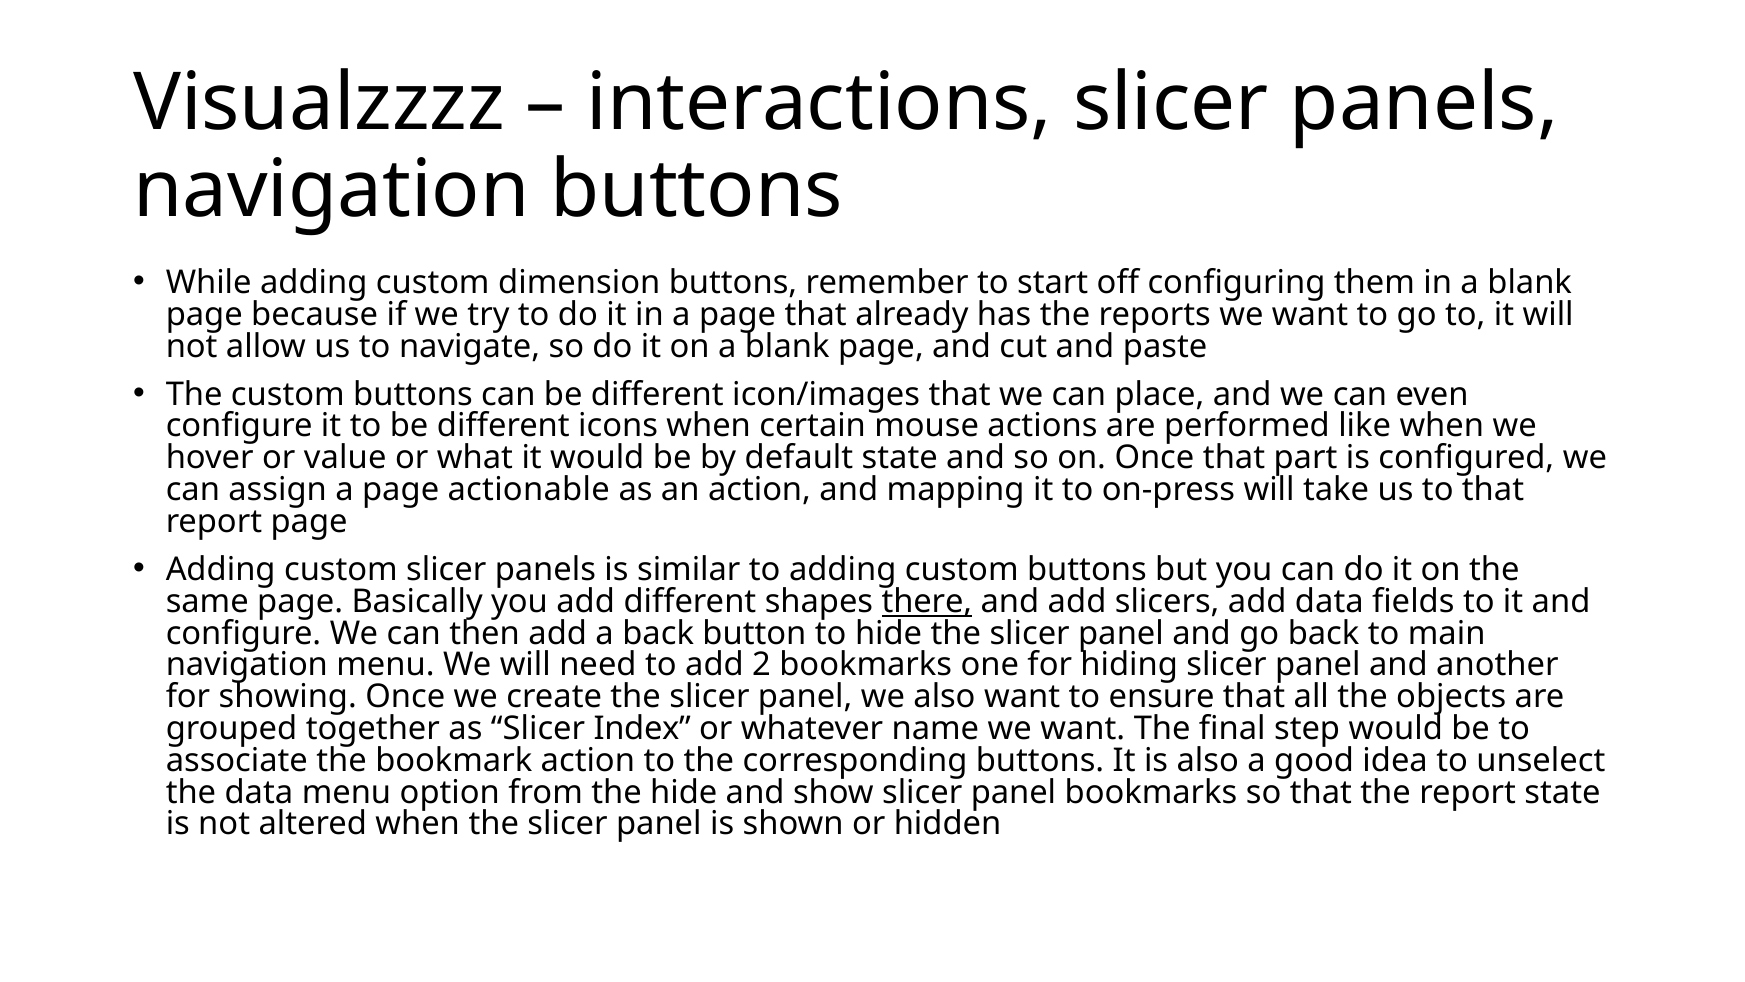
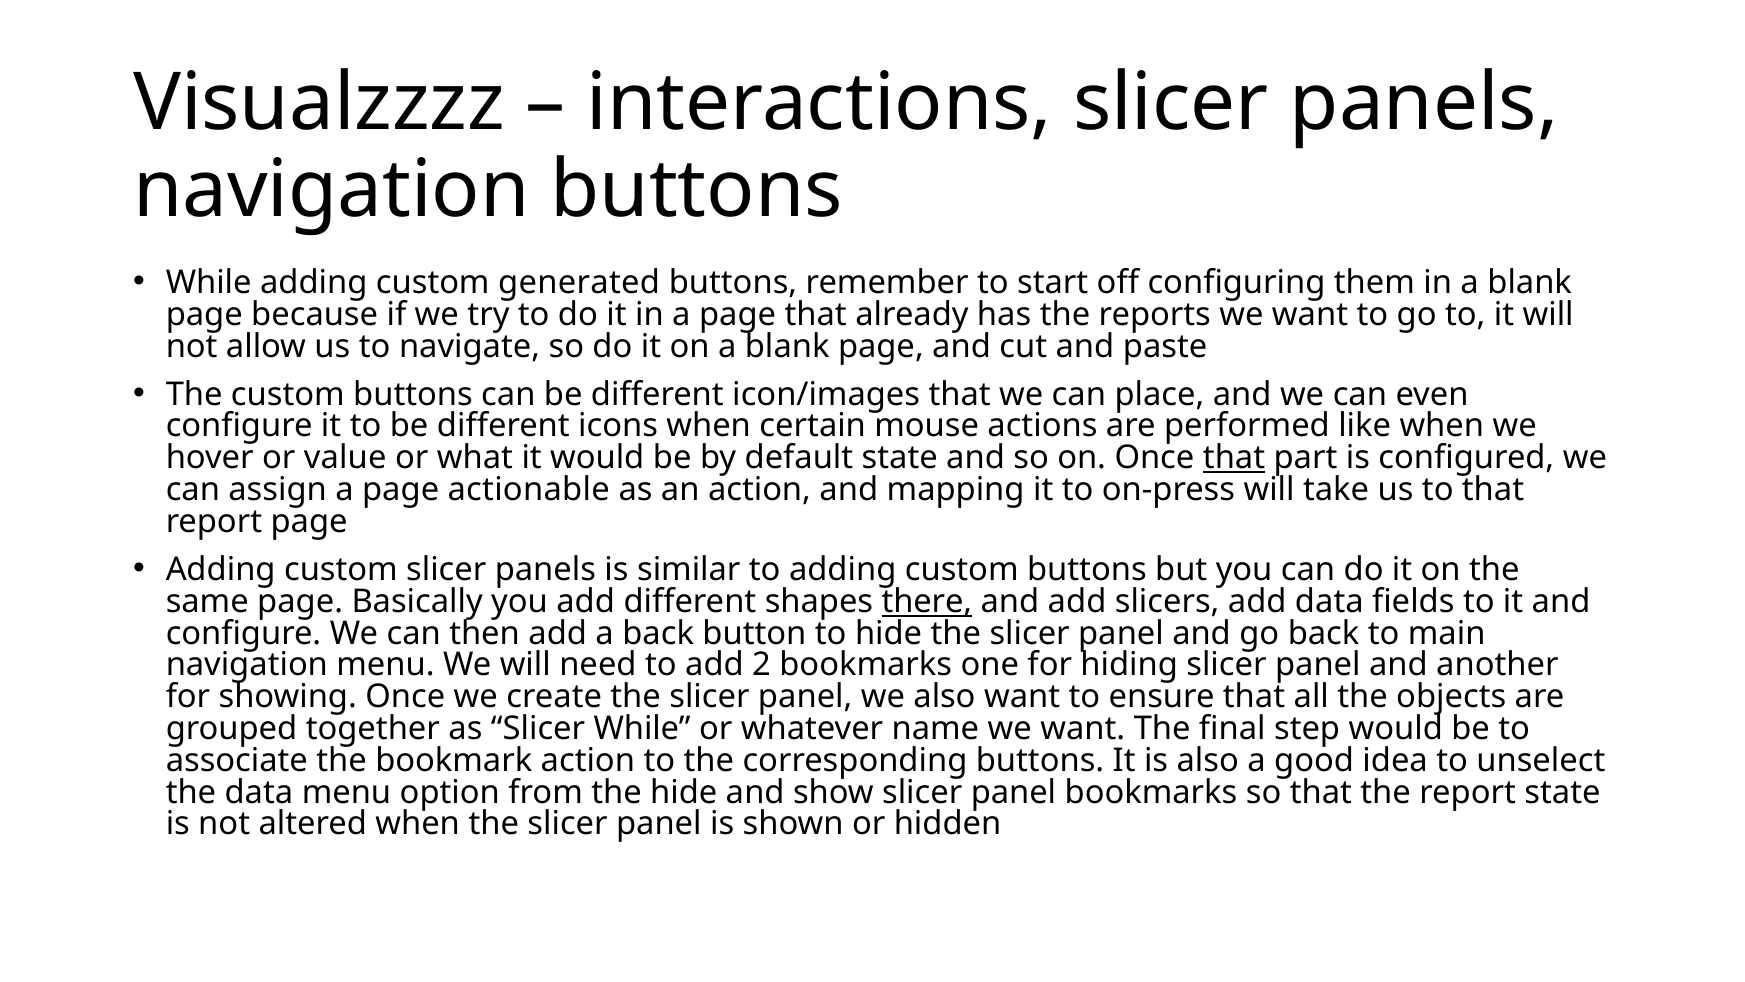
dimension: dimension -> generated (579, 282)
that underline: none -> present (1234, 458)
Slicer Index: Index -> While (642, 728)
